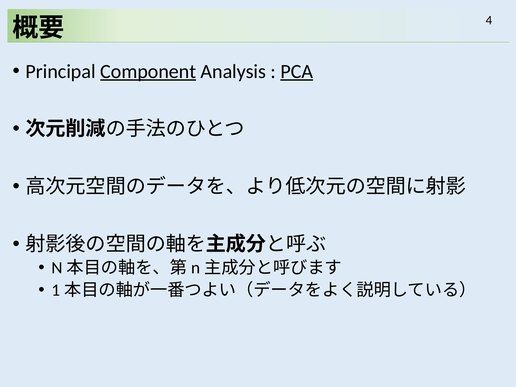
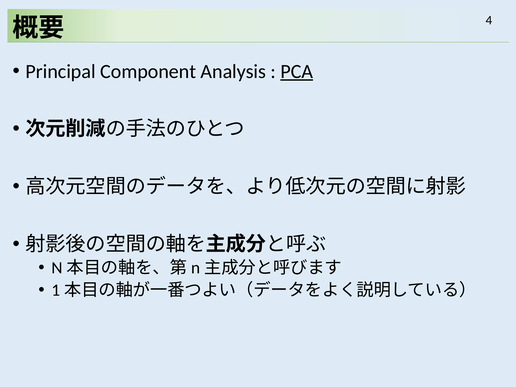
Component underline: present -> none (148, 71)
